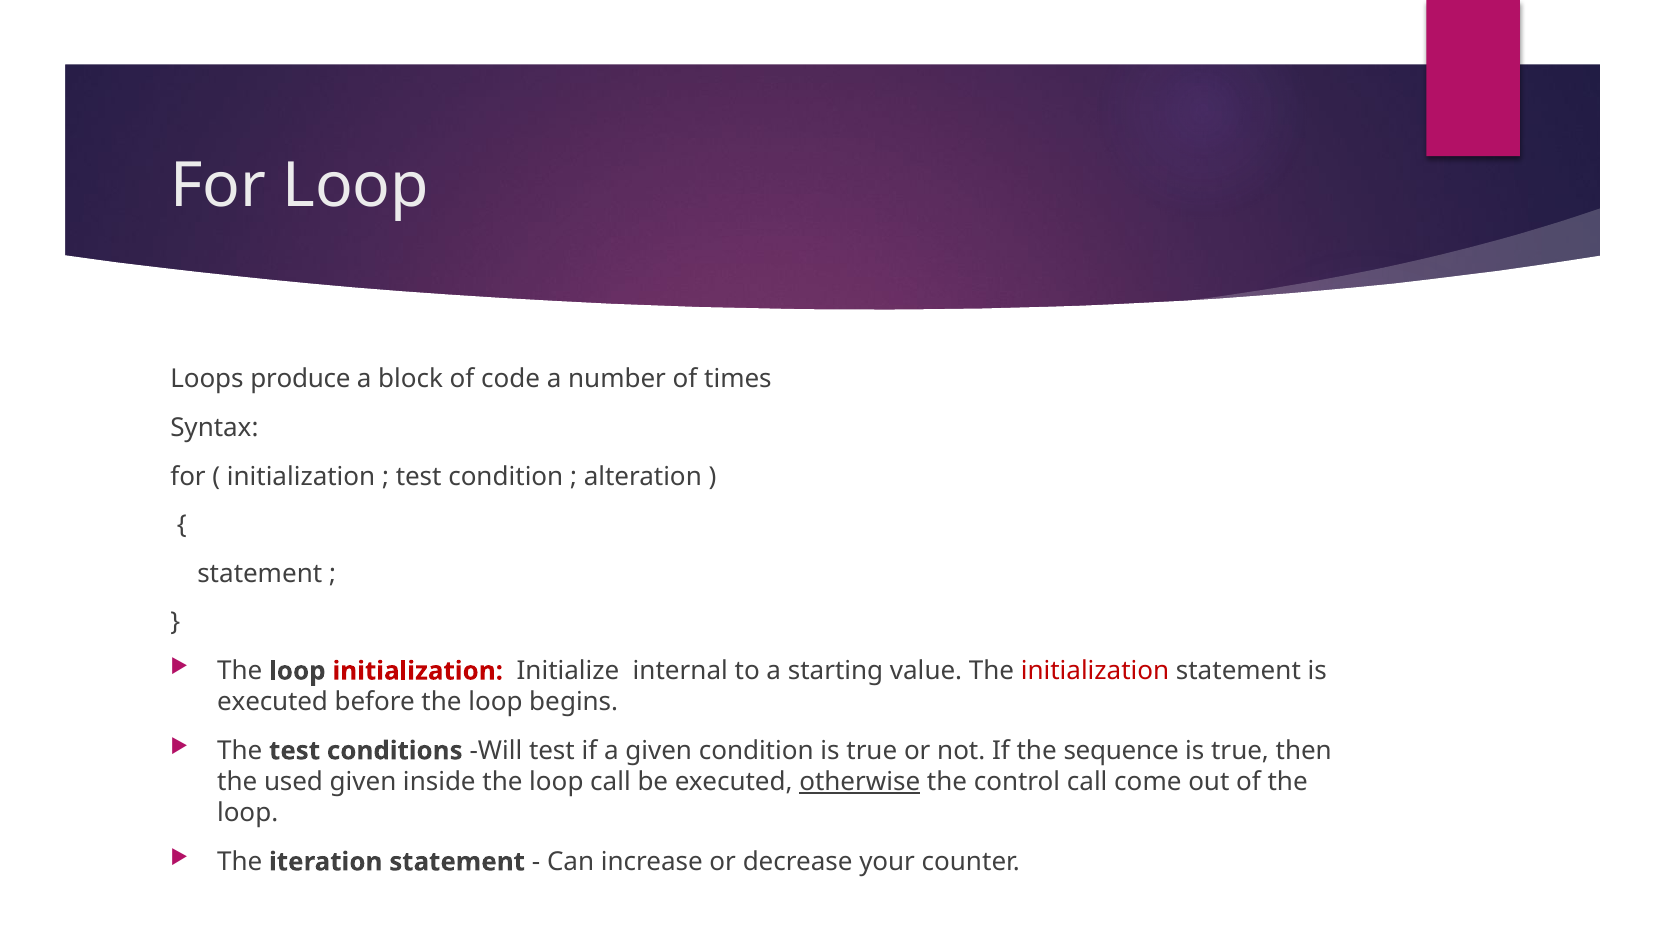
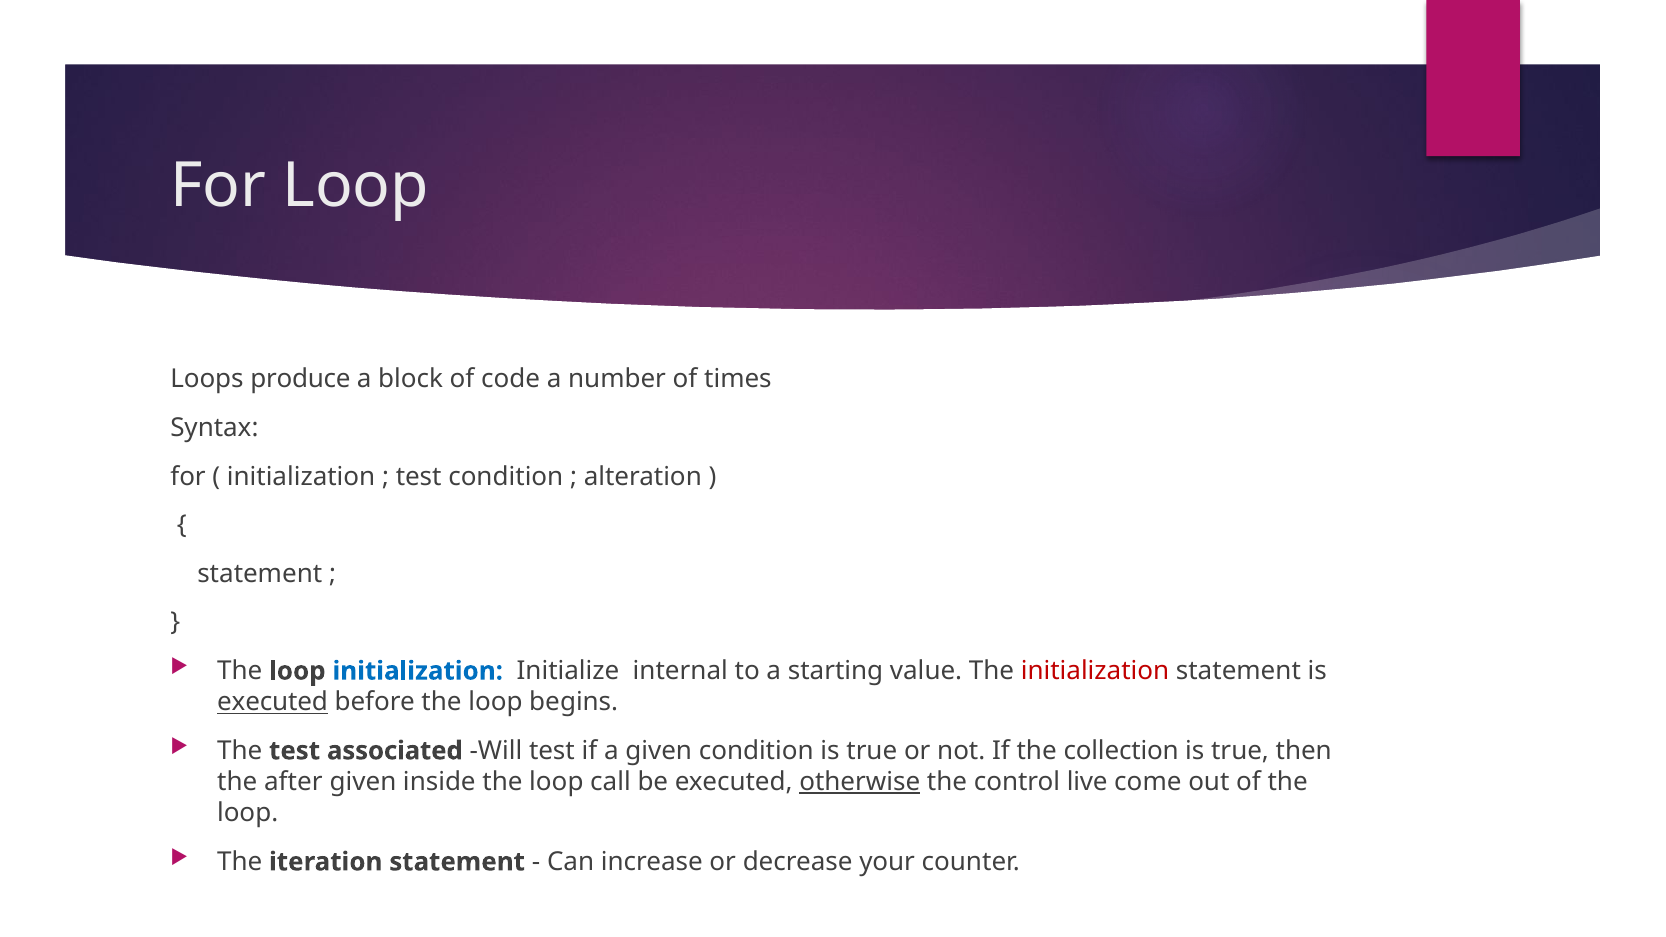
initialization colour: red -> blue (418, 671)
executed underline: none -> present (273, 702)
conditions: conditions -> associated (395, 751)
sequence: sequence -> collection (1121, 751)
used: used -> after (293, 782)
control call: call -> live (1087, 782)
